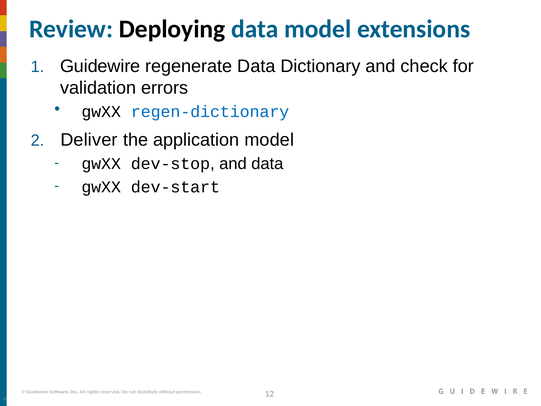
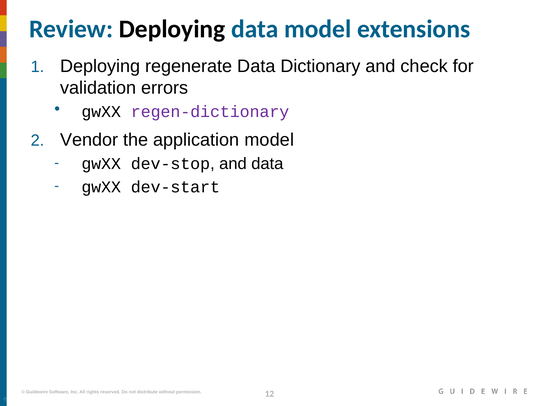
Guidewire: Guidewire -> Deploying (100, 66)
regen-dictionary colour: blue -> purple (210, 112)
Deliver: Deliver -> Vendor (89, 140)
